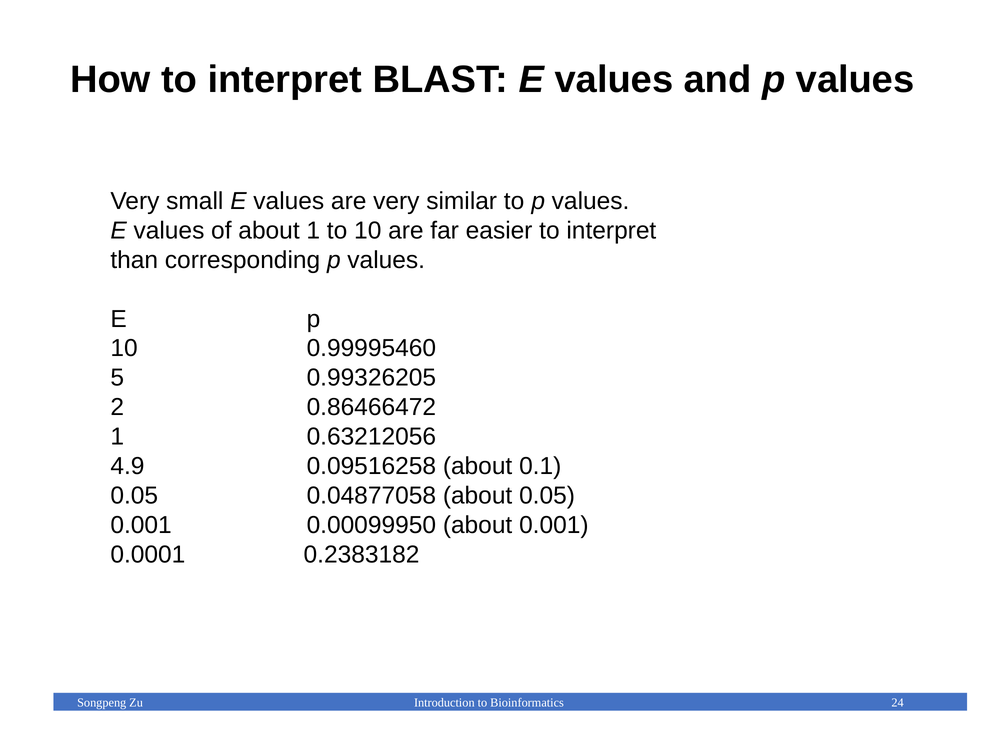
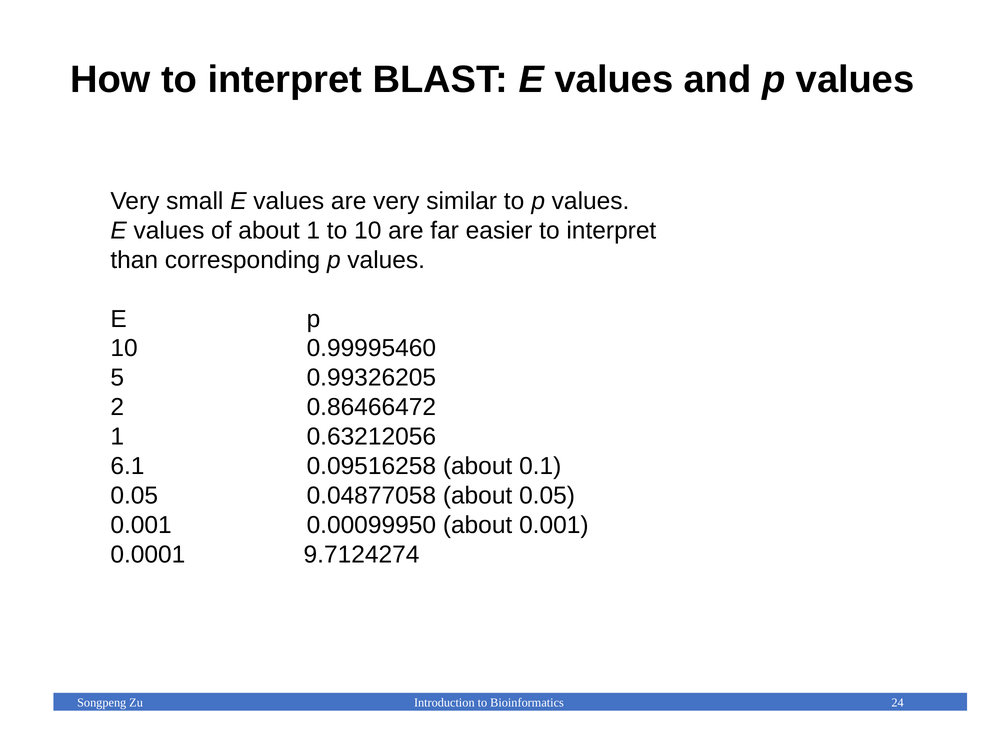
4.9: 4.9 -> 6.1 (127, 466)
0.2383182: 0.2383182 -> 9.7124274 (362, 554)
